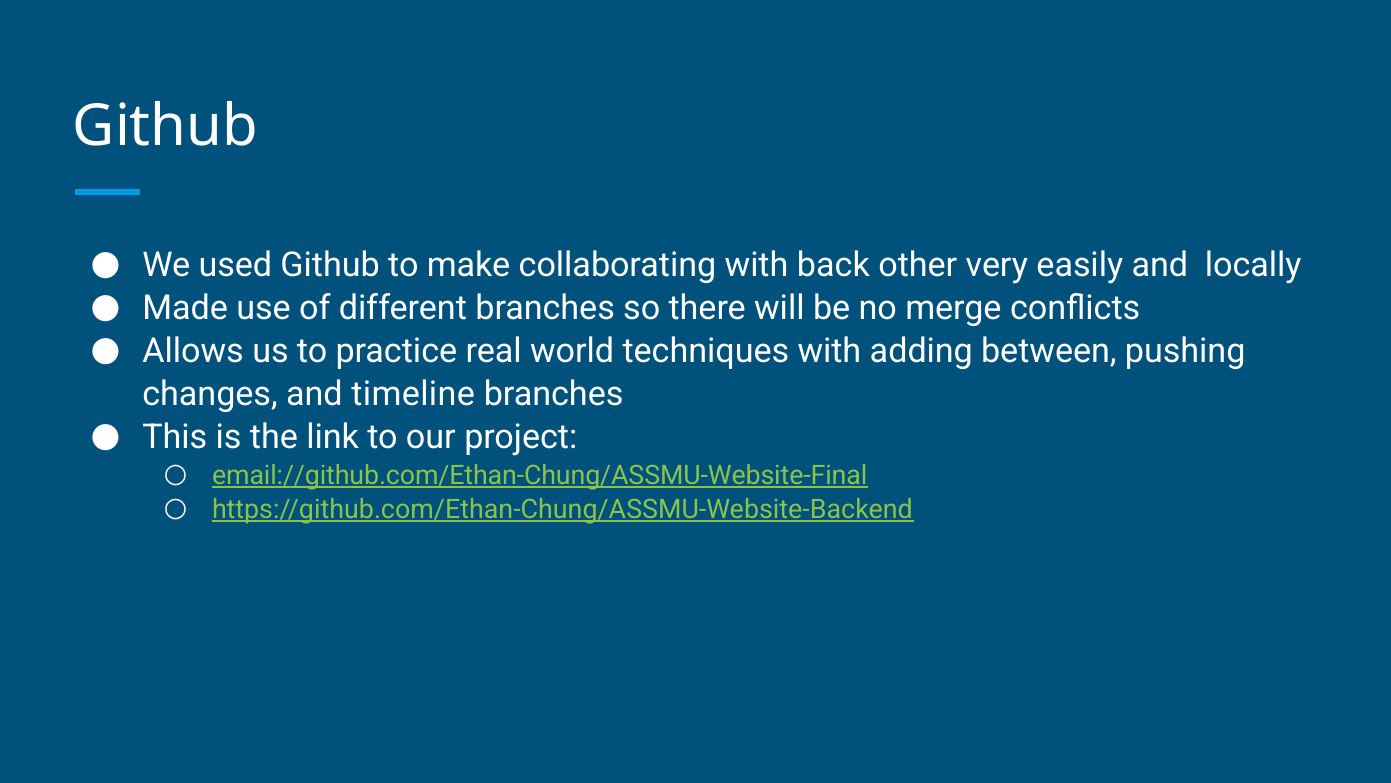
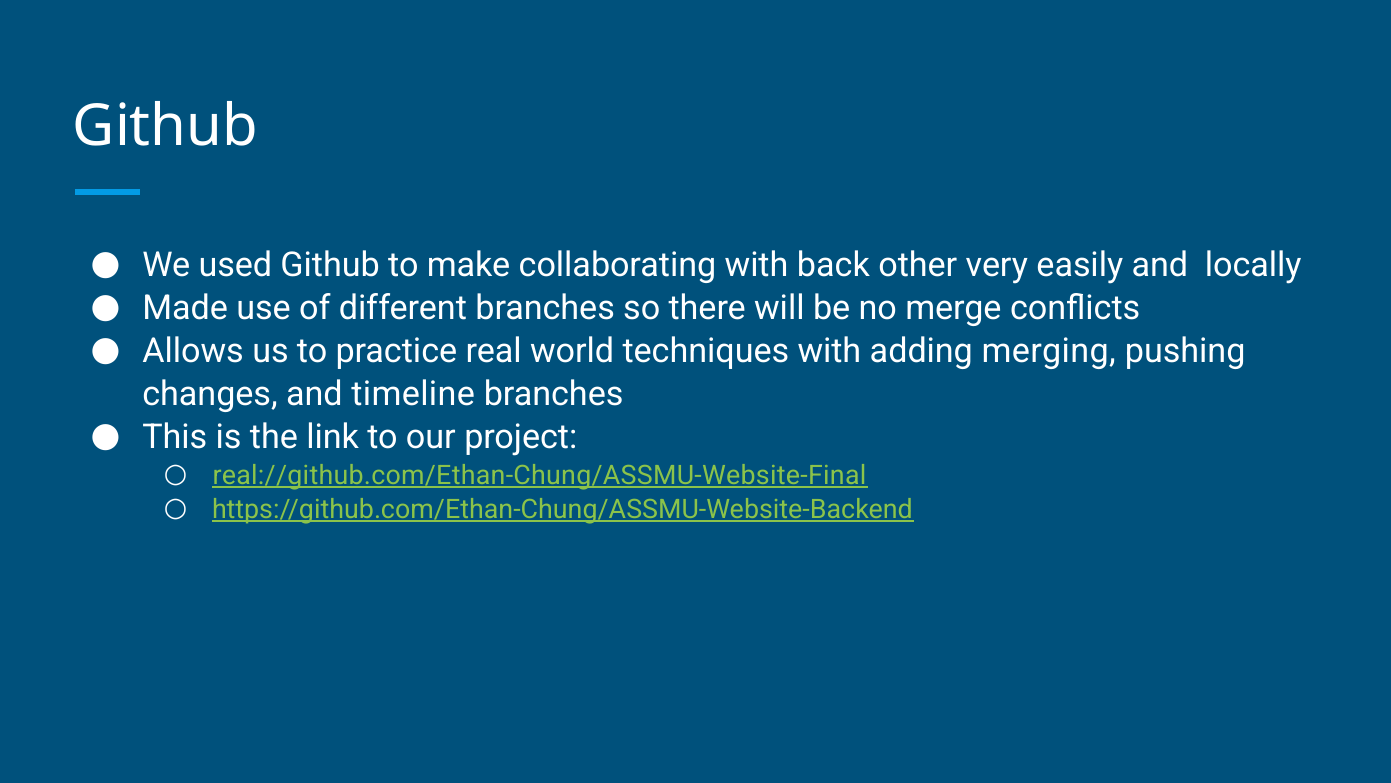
between: between -> merging (1049, 351)
email://github.com/Ethan-Chung/ASSMU-Website-Final: email://github.com/Ethan-Chung/ASSMU-Website-Final -> real://github.com/Ethan-Chung/ASSMU-Website-Final (539, 475)
